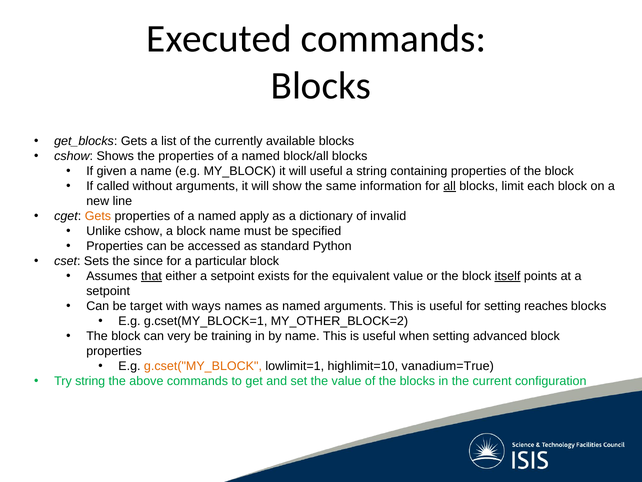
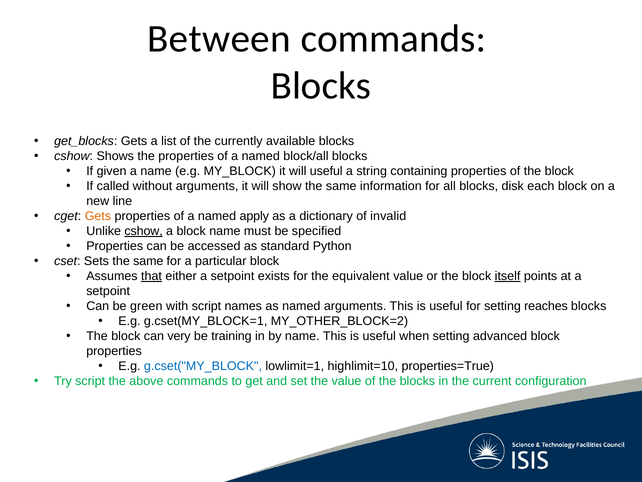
Executed: Executed -> Between (219, 39)
all underline: present -> none (450, 186)
limit: limit -> disk (513, 186)
cshow underline: none -> present (144, 231)
Sets the since: since -> same (148, 261)
target: target -> green (146, 306)
with ways: ways -> script (207, 306)
g.cset("MY_BLOCK colour: orange -> blue (203, 366)
vanadium=True: vanadium=True -> properties=True (448, 366)
Try string: string -> script (90, 381)
